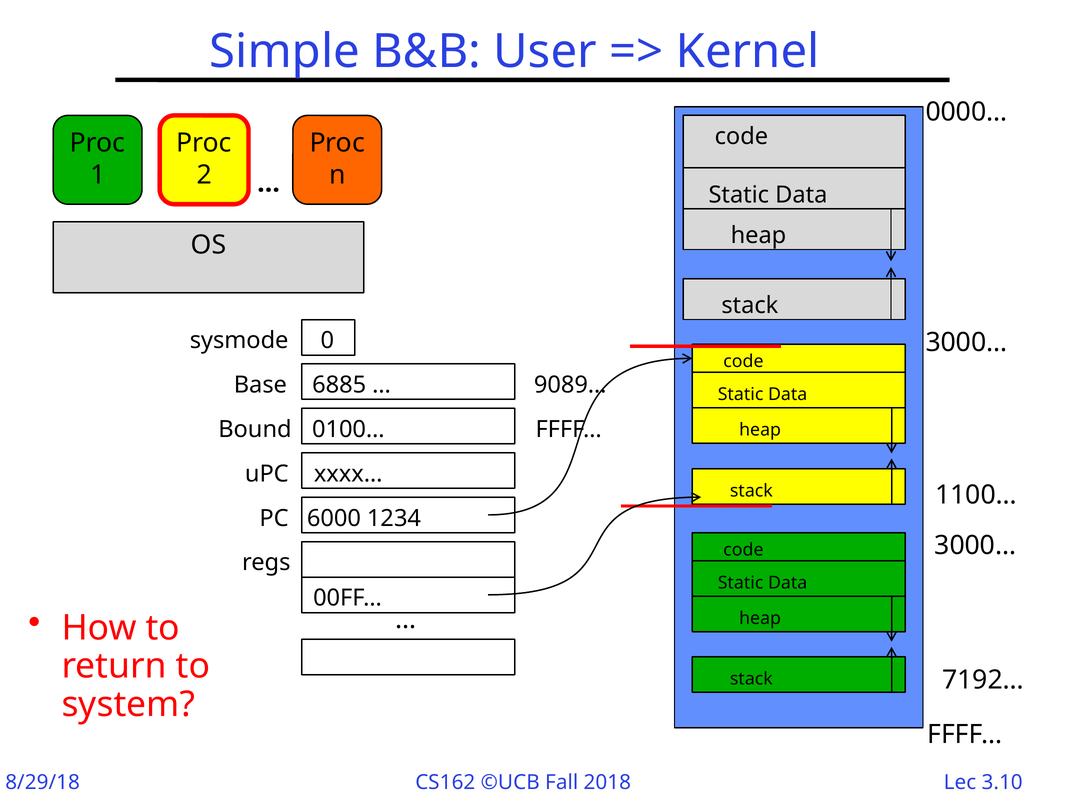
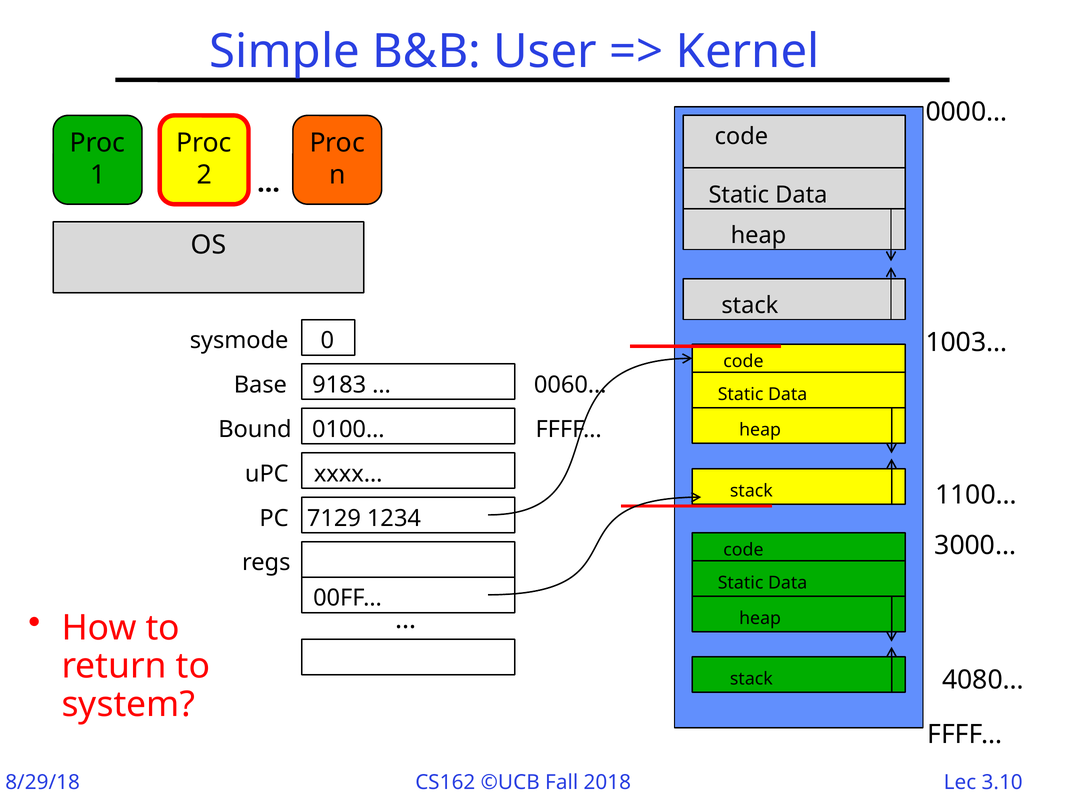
3000…: 3000… -> 1003… (966, 343)
6885: 6885 -> 9183 (339, 385)
9089…: 9089… -> 0060… (570, 385)
6000: 6000 -> 7129 (334, 518)
7192…: 7192… -> 4080… (983, 680)
